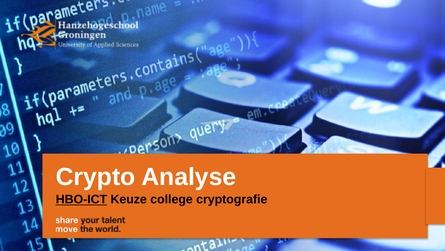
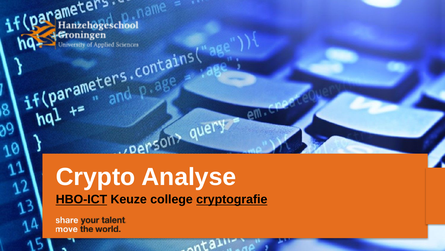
cryptografie underline: none -> present (232, 199)
